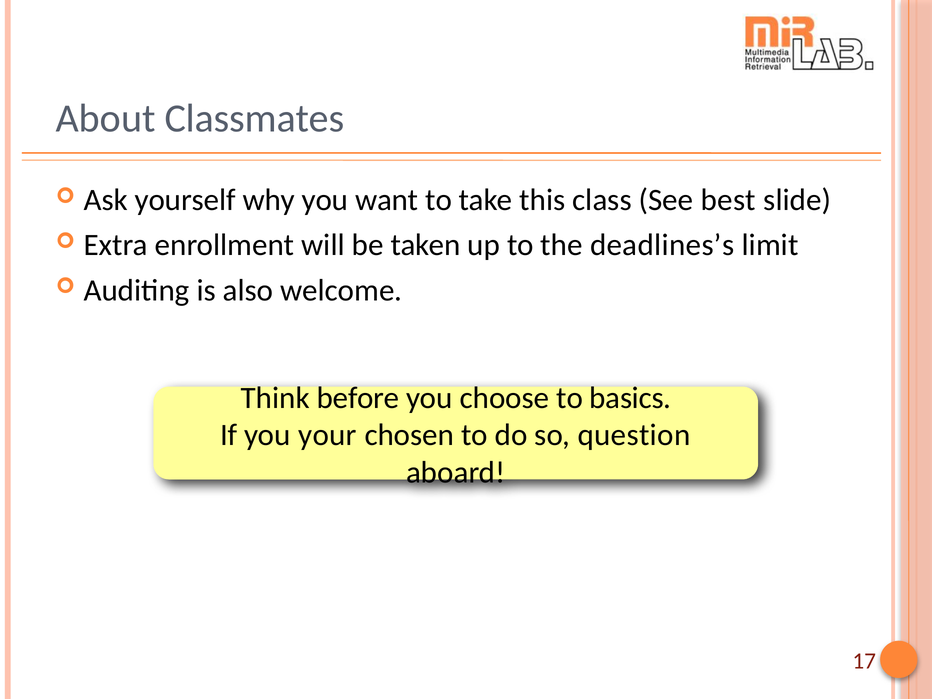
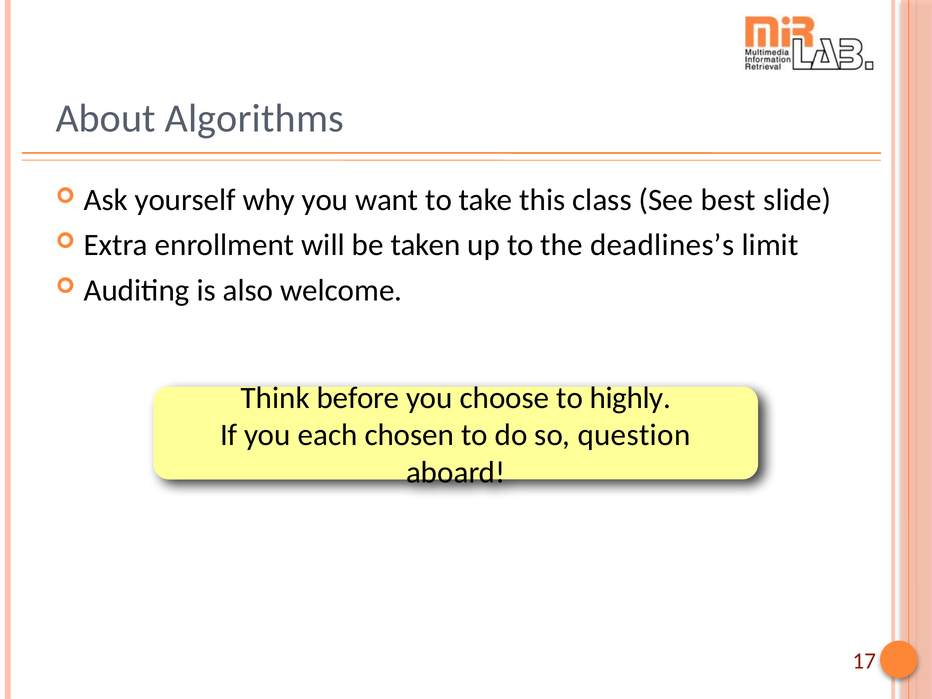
Classmates: Classmates -> Algorithms (254, 119)
basics: basics -> highly (630, 398)
your: your -> each (328, 435)
